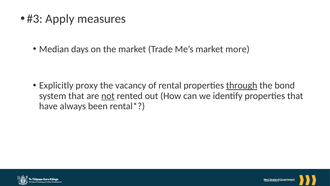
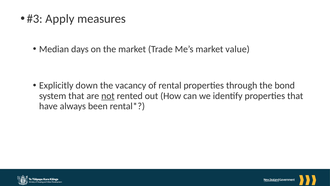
more: more -> value (238, 49)
proxy: proxy -> down (87, 85)
through underline: present -> none (242, 85)
